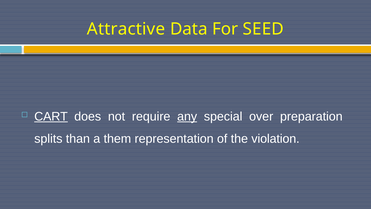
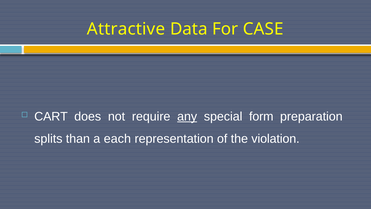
SEED: SEED -> CASE (263, 29)
CART underline: present -> none (51, 116)
over: over -> form (261, 116)
them: them -> each (117, 139)
